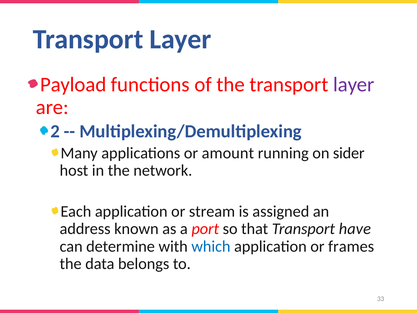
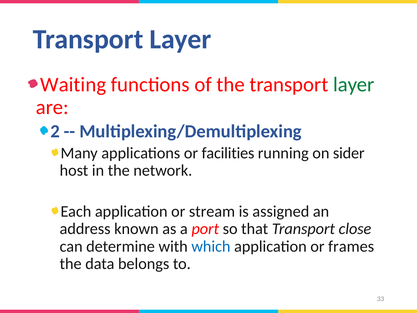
Payload: Payload -> Waiting (73, 85)
layer colour: purple -> green (354, 85)
amount: amount -> facilities (228, 153)
have: have -> close (355, 229)
